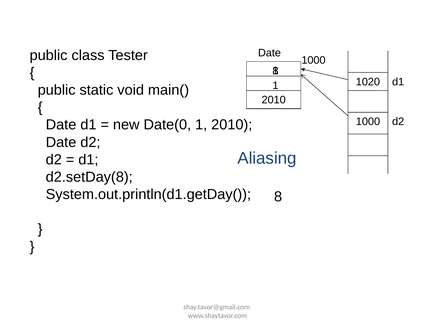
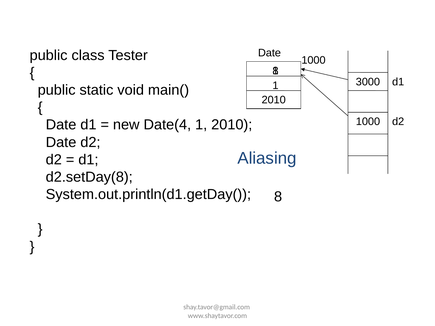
1020: 1020 -> 3000 (368, 82)
Date(0: Date(0 -> Date(4 (167, 125)
